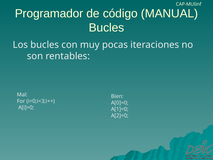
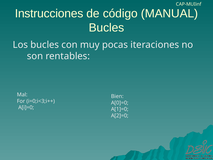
Programador: Programador -> Instrucciones (49, 13)
